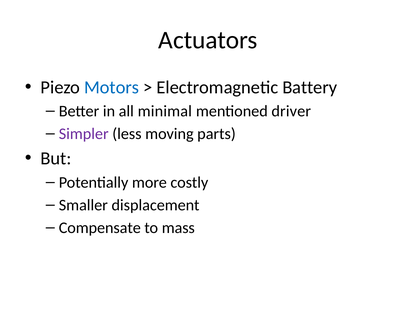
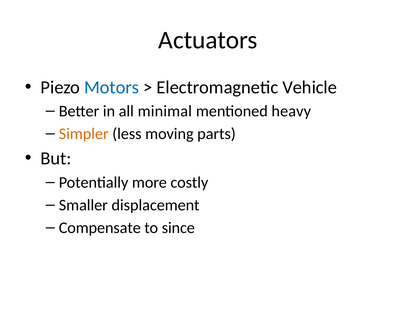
Battery: Battery -> Vehicle (310, 87)
driver: driver -> heavy (291, 111)
Simpler colour: purple -> orange (84, 134)
mass: mass -> since (178, 228)
